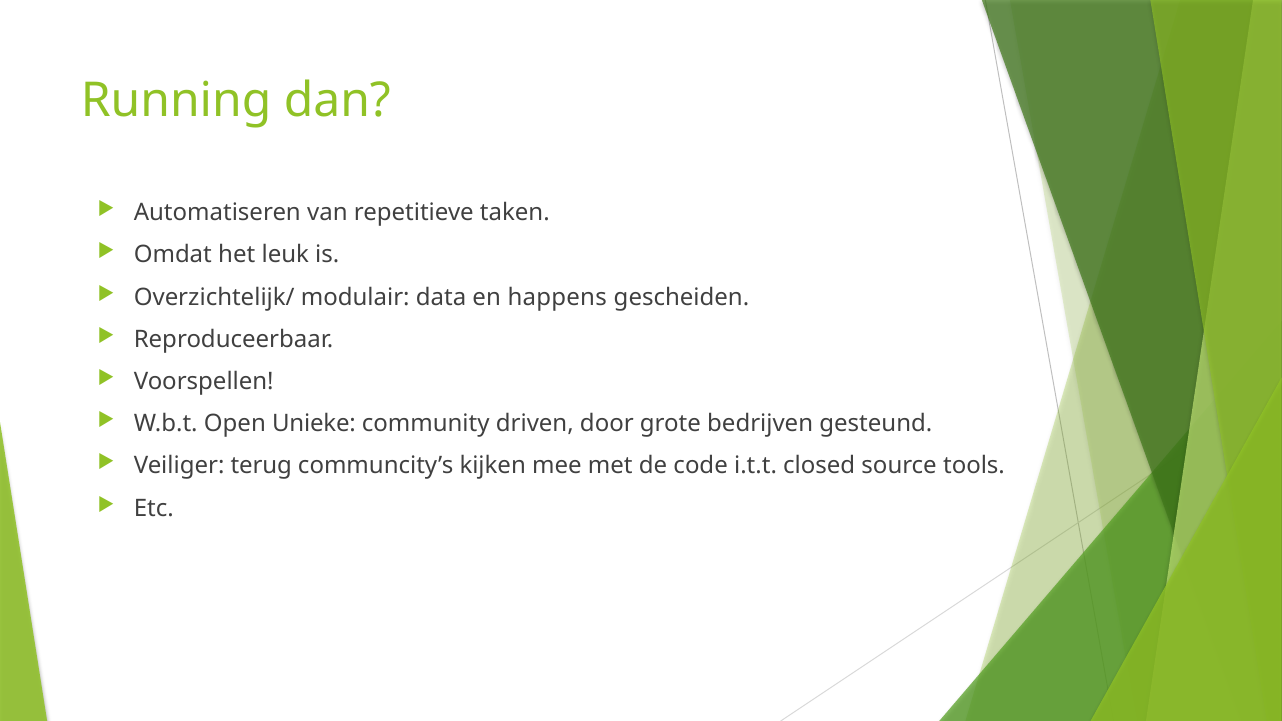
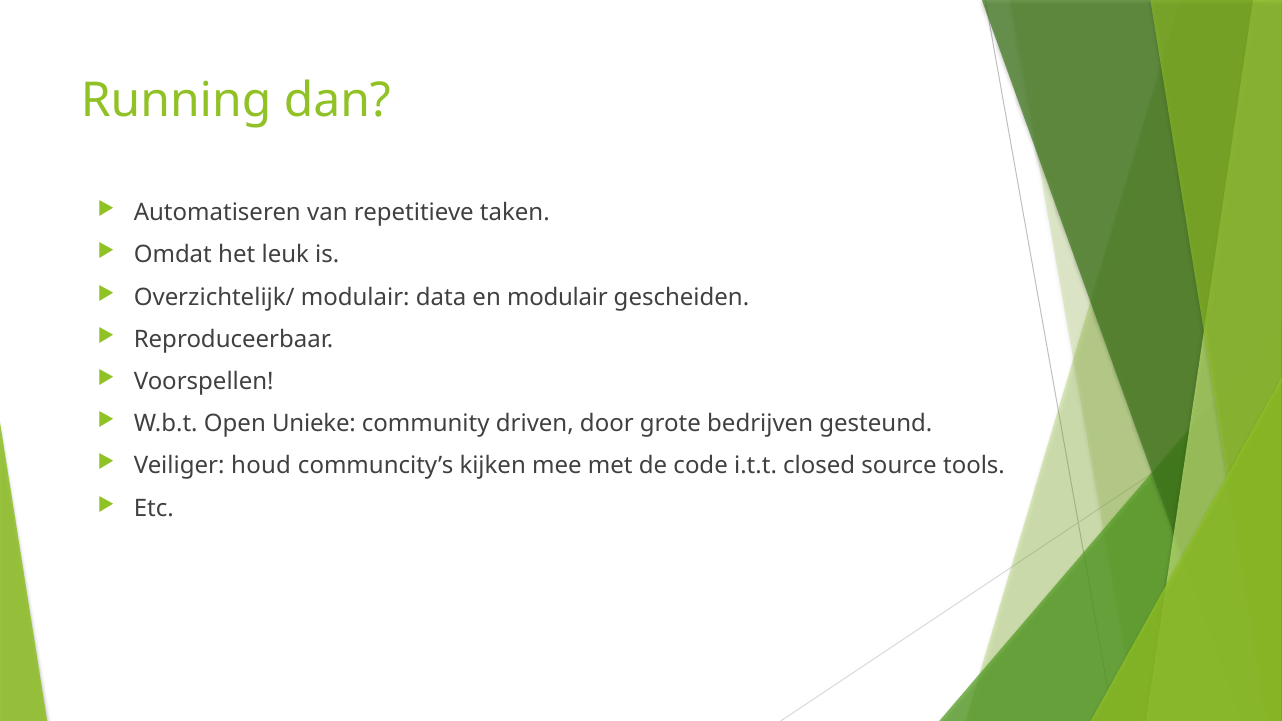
en happens: happens -> modulair (557, 297)
terug: terug -> houd (261, 466)
